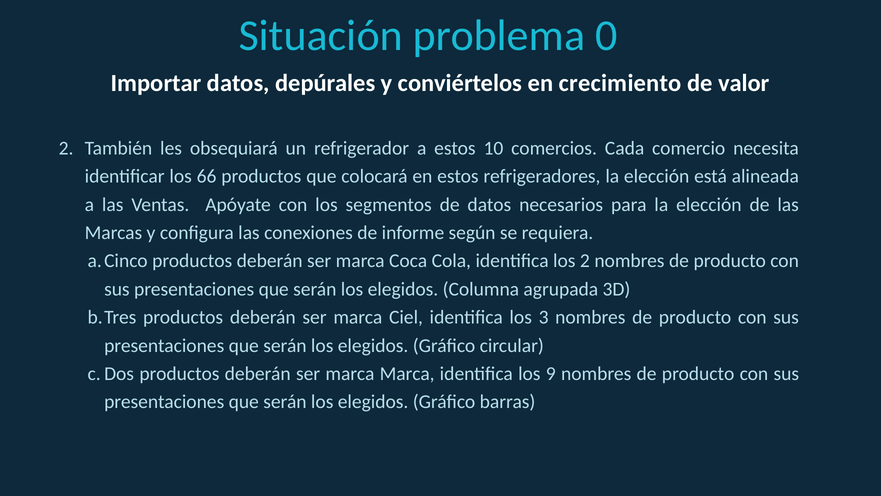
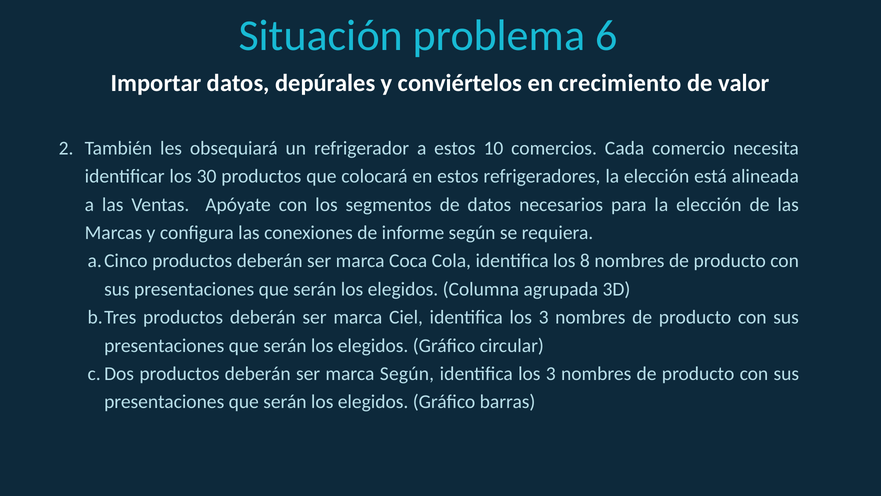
0: 0 -> 6 (606, 36)
66: 66 -> 30 (207, 176)
los 2: 2 -> 8 (585, 261)
marca Marca: Marca -> Según (407, 373)
9: 9 -> 3 (551, 373)
